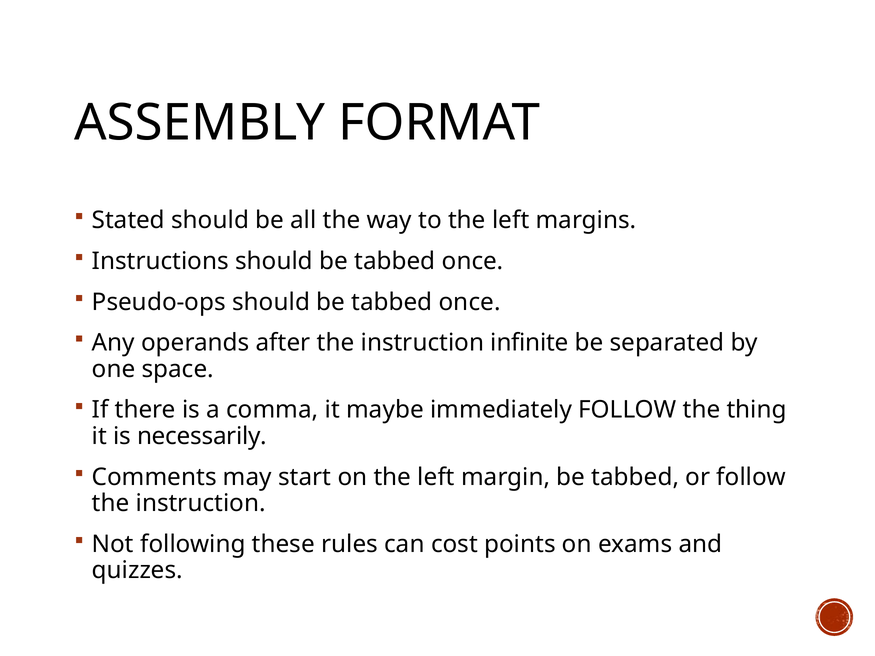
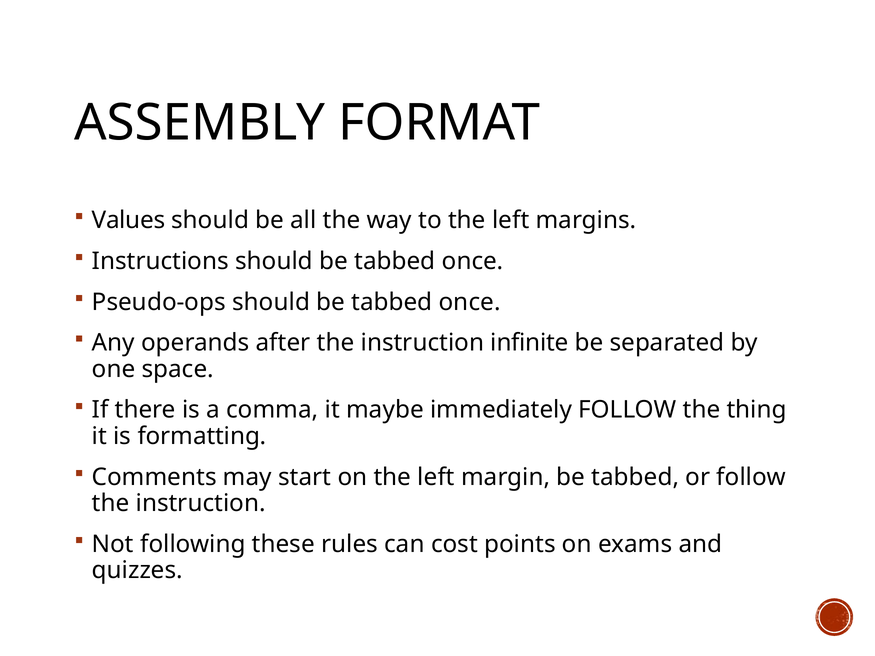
Stated: Stated -> Values (129, 220)
necessarily: necessarily -> formatting (202, 436)
